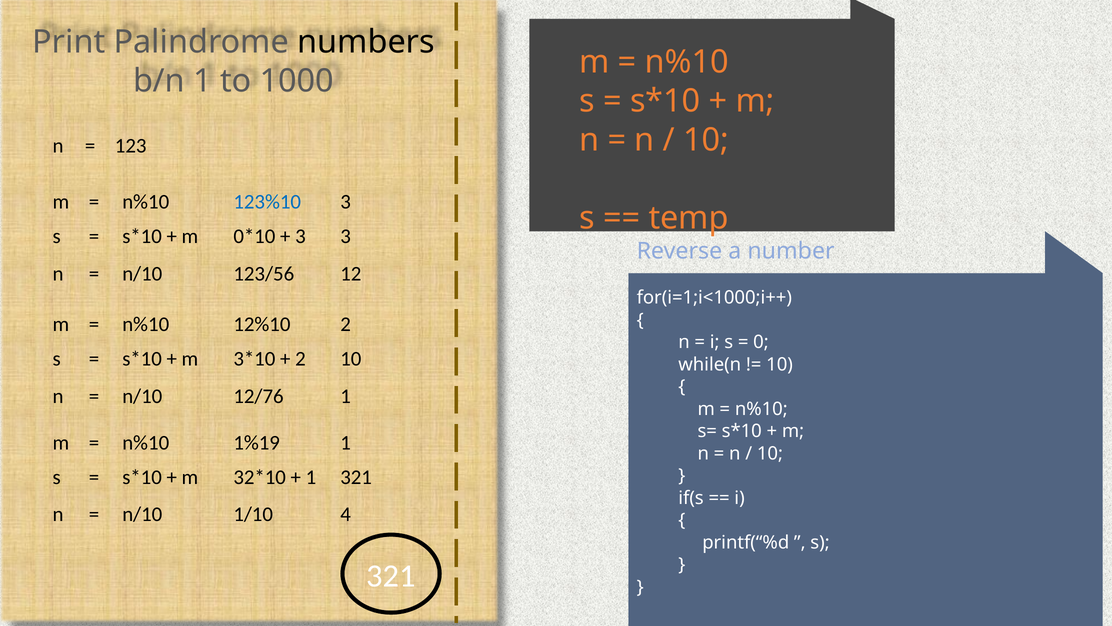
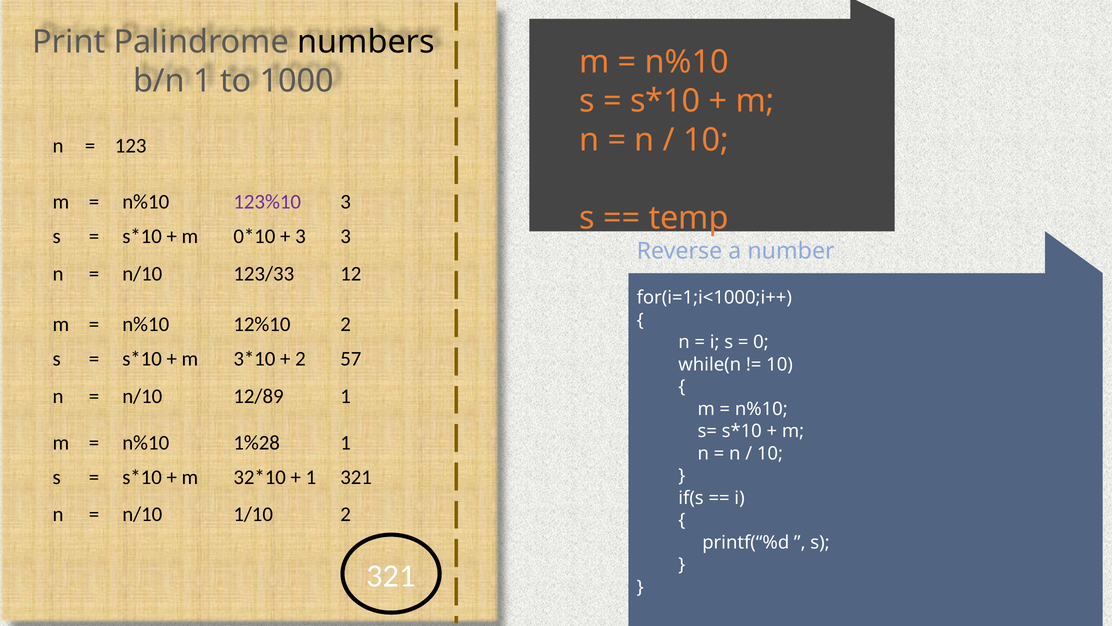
123%10 colour: blue -> purple (267, 202)
123/56: 123/56 -> 123/33 (264, 274)
2 10: 10 -> 57 (351, 359)
12/76: 12/76 -> 12/89 (259, 396)
1%19: 1%19 -> 1%28 (257, 442)
1/10 4: 4 -> 2 (346, 514)
